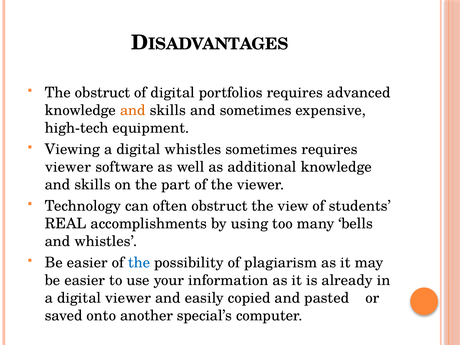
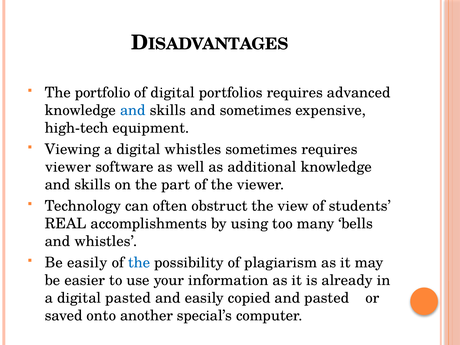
The obstruct: obstruct -> portfolio (103, 93)
and colour: orange -> blue (133, 110)
easier: easier -> easily (87, 263)
digital viewer: viewer -> pasted (128, 298)
